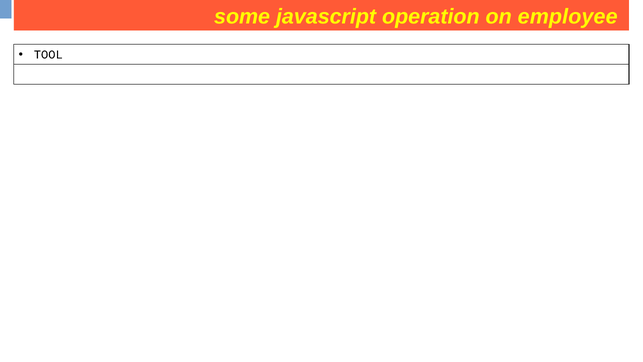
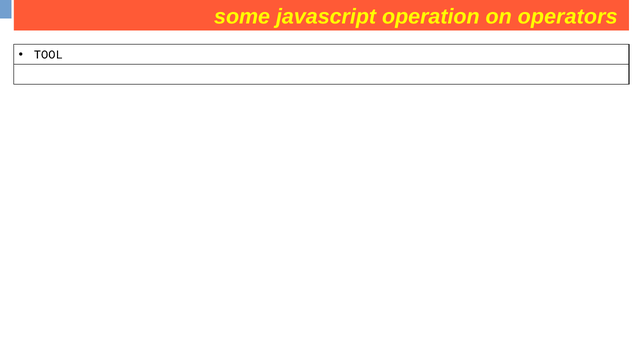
employee: employee -> operators (568, 17)
